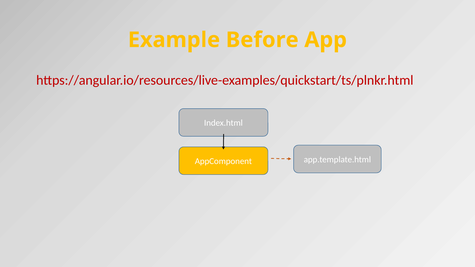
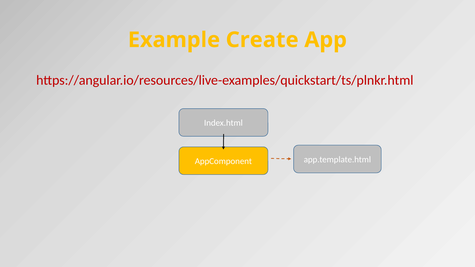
Before: Before -> Create (262, 40)
